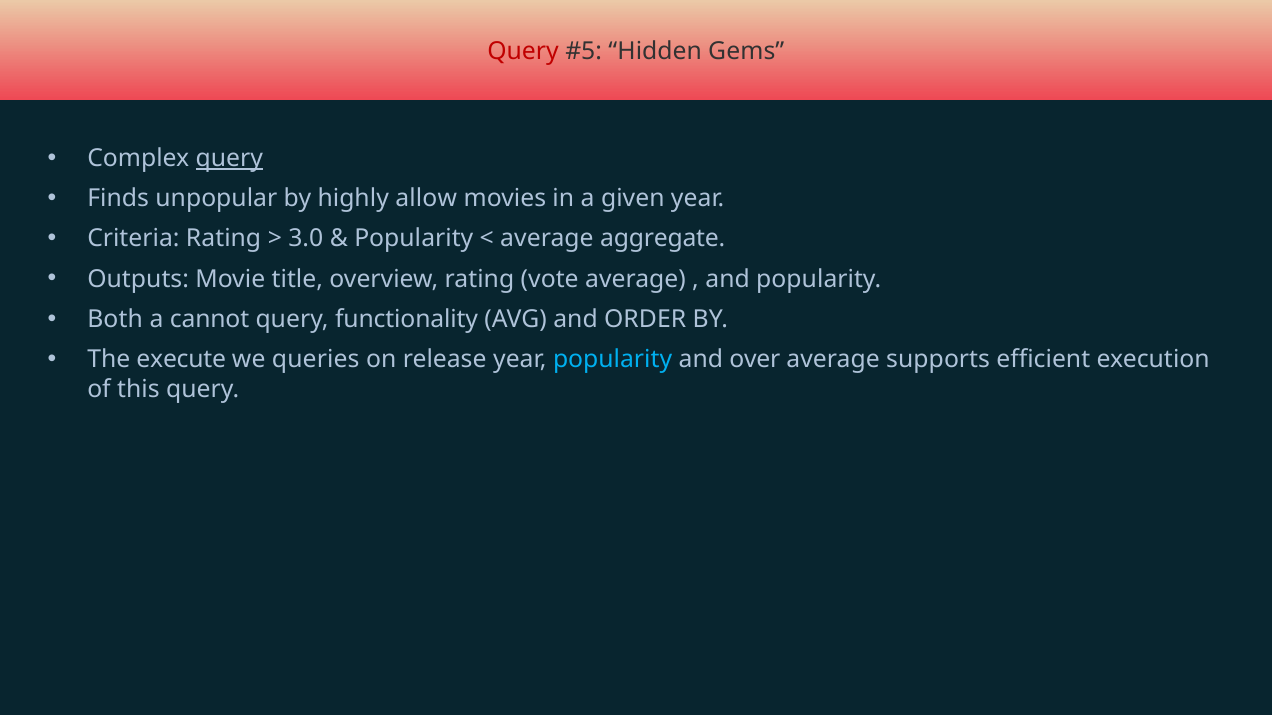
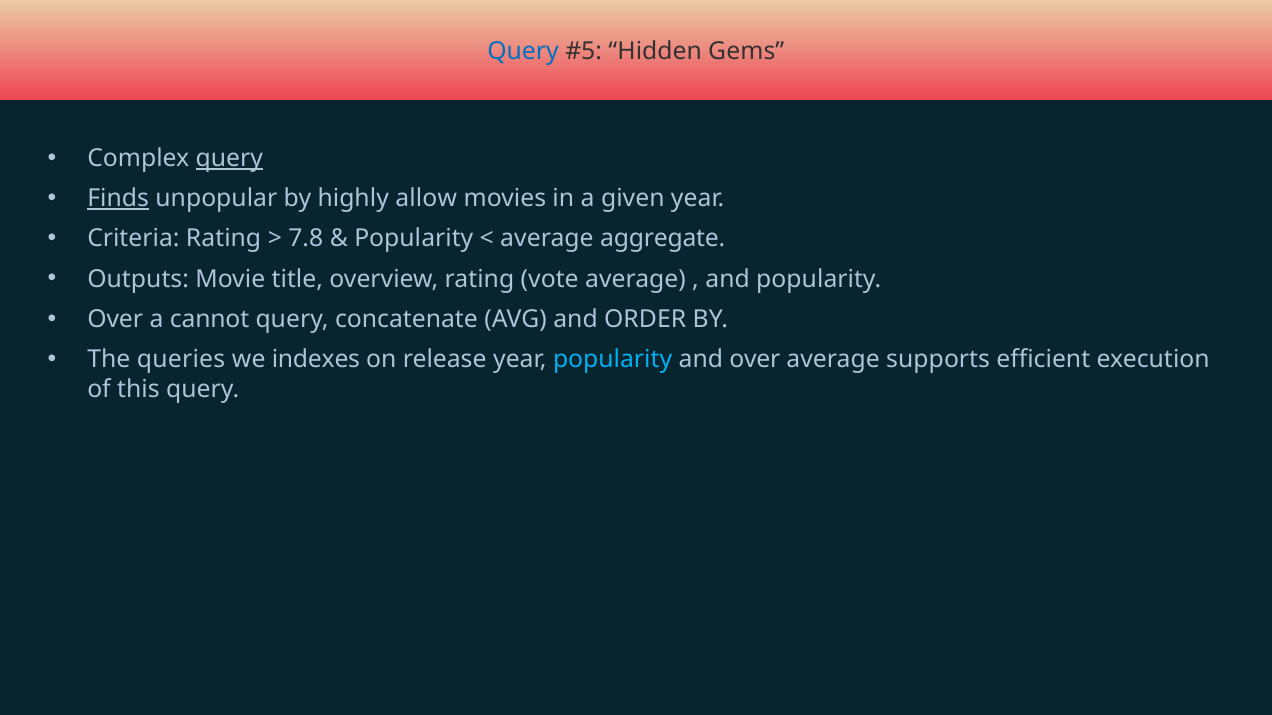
Query colour: red -> blue (523, 52)
Finds underline: none -> present (118, 199)
3.0: 3.0 -> 7.8 (306, 239)
Both: Both -> Over (115, 320)
functionality: functionality -> concatenate (406, 320)
execute: execute -> queries (181, 360)
queries: queries -> indexes (316, 360)
